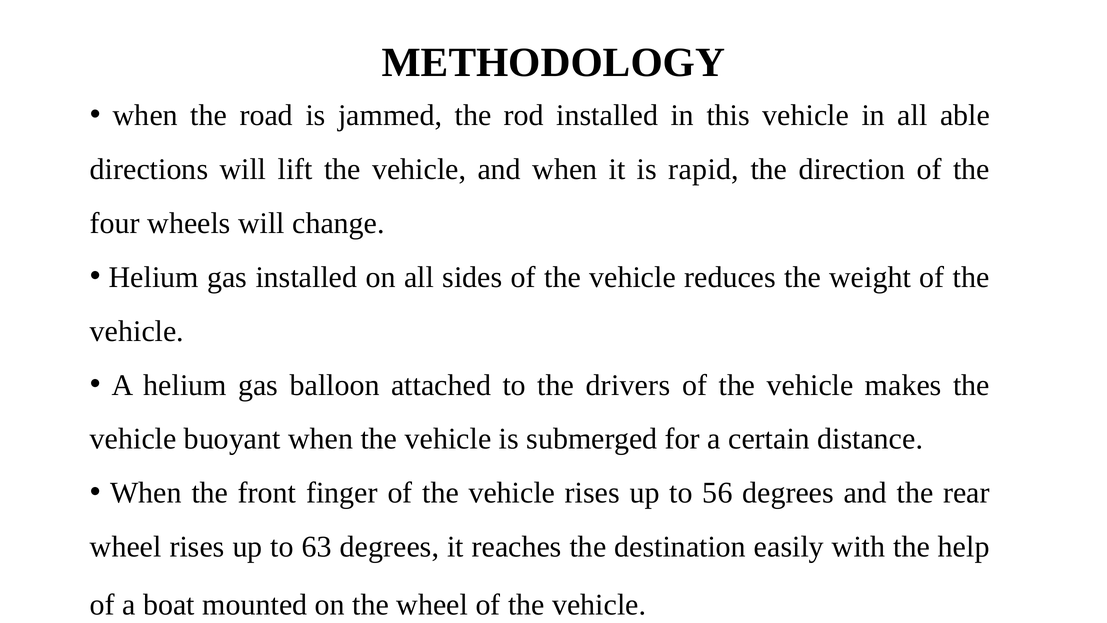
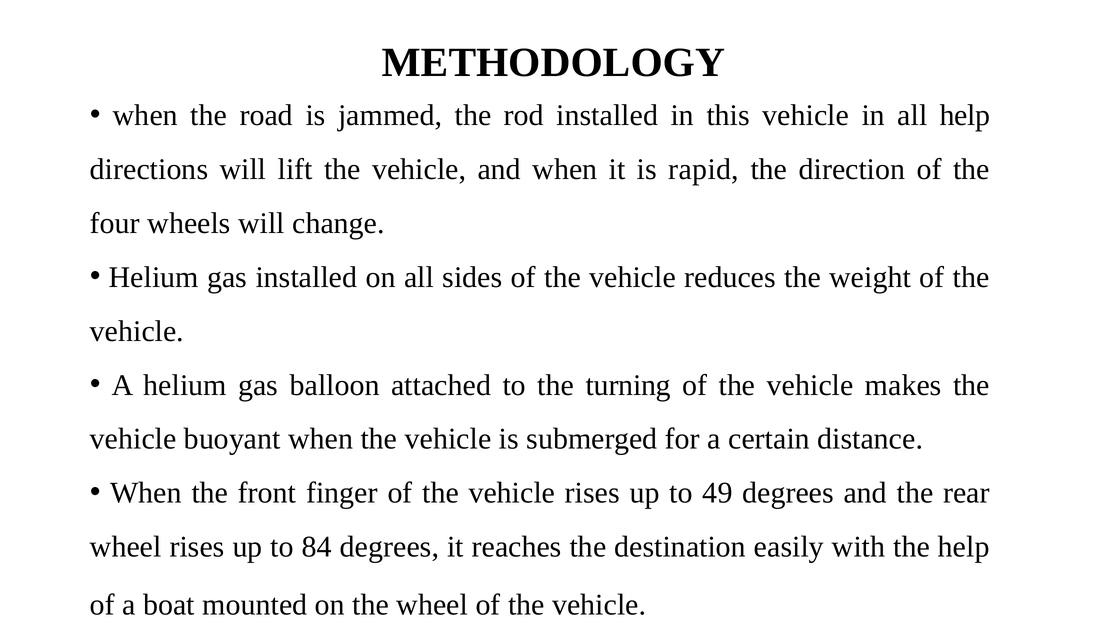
all able: able -> help (965, 115)
drivers: drivers -> turning (628, 385)
56: 56 -> 49 (718, 493)
63: 63 -> 84 (317, 547)
